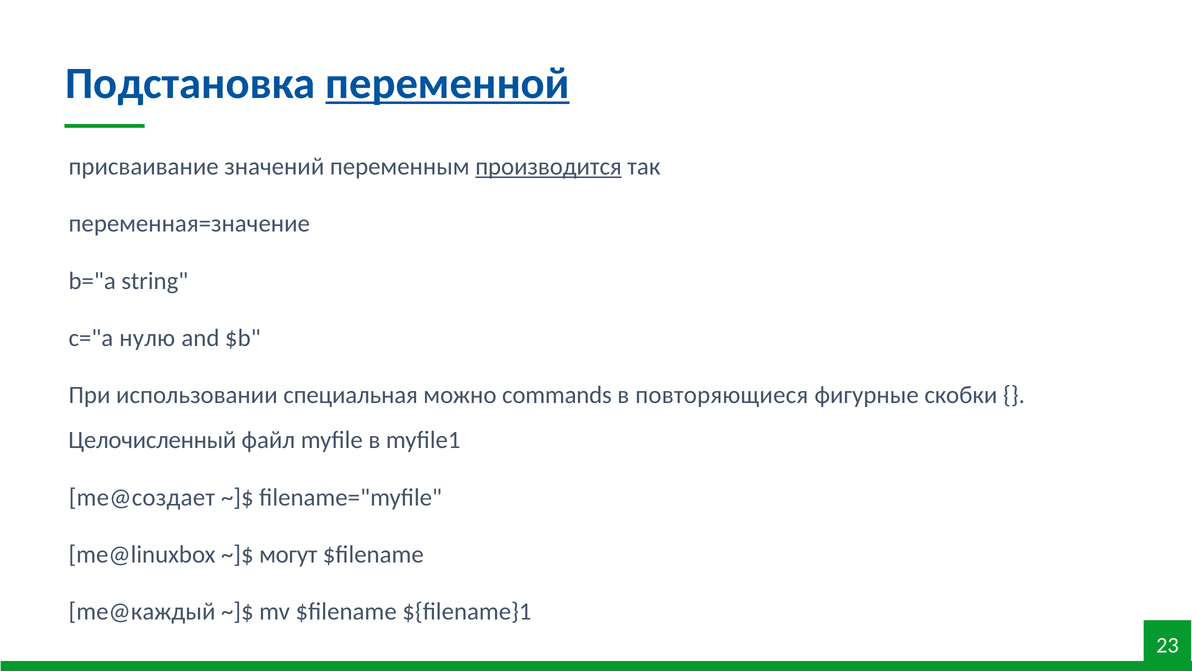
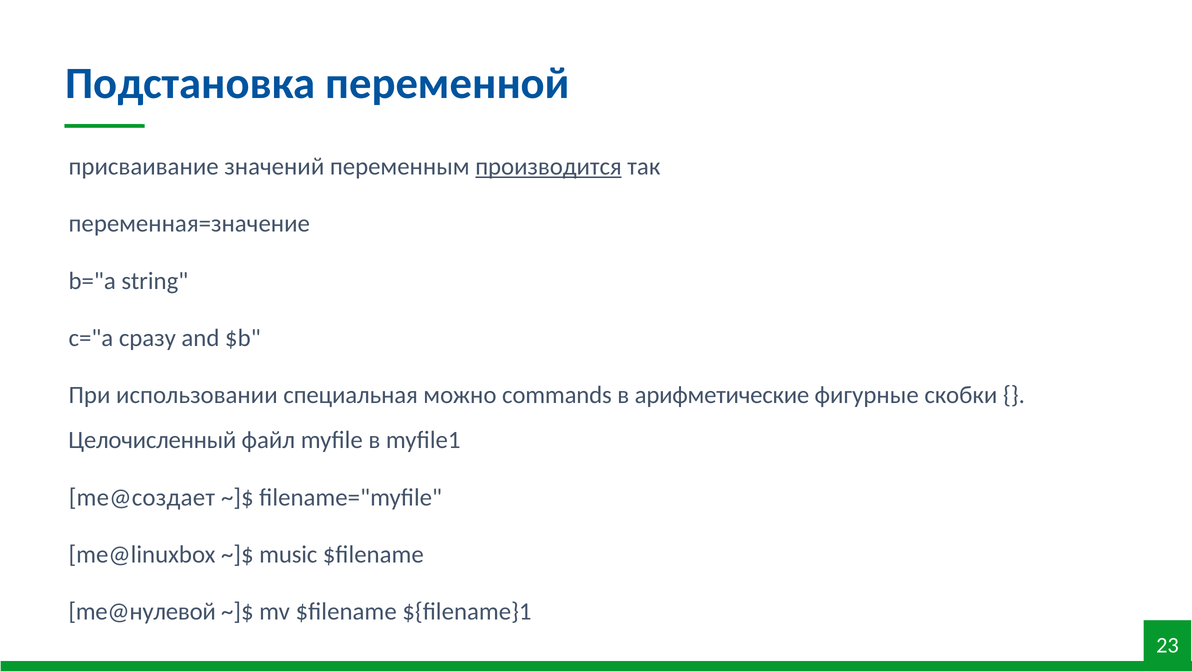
переменной underline: present -> none (448, 83)
нулю: нулю -> сразу (147, 338)
повторяющиеся: повторяющиеся -> арифметические (722, 395)
могут: могут -> music (288, 554)
me@каждый: me@каждый -> me@нулевой (142, 611)
